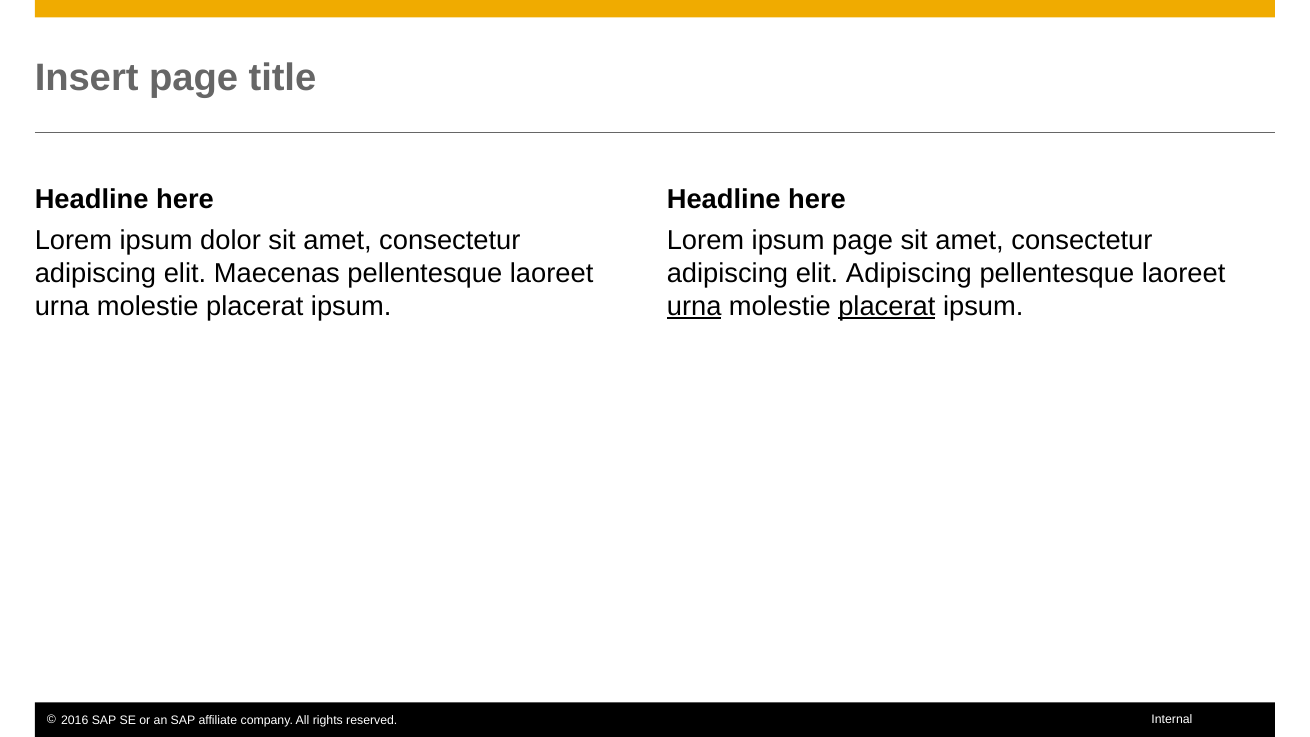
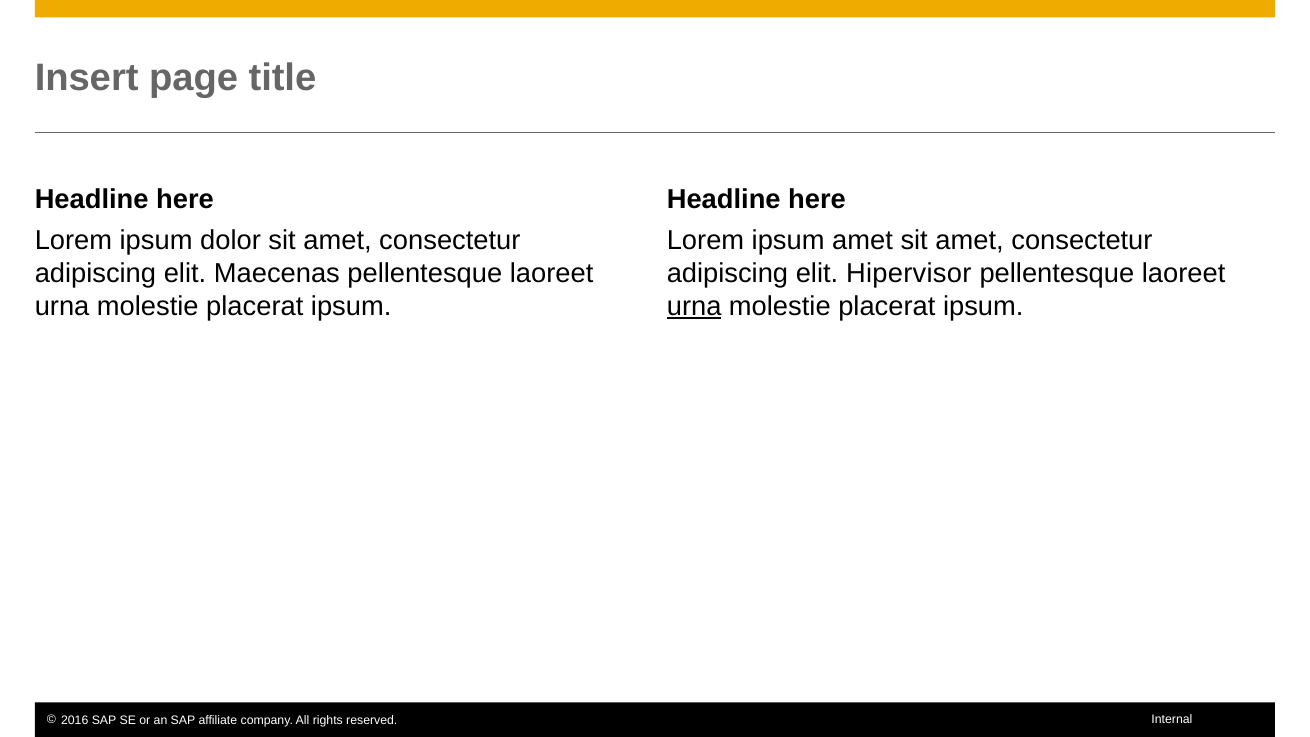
ipsum page: page -> amet (863, 241)
elit Adipiscing: Adipiscing -> Hipervisor (909, 274)
placerat underline: present -> none (887, 306)
